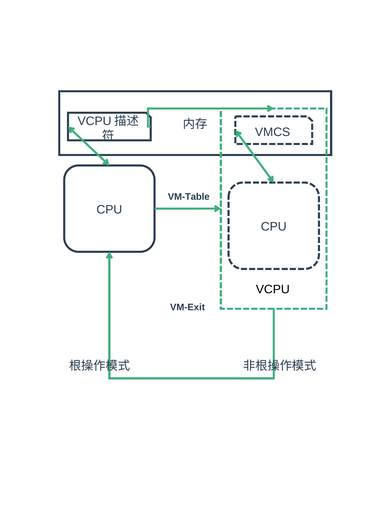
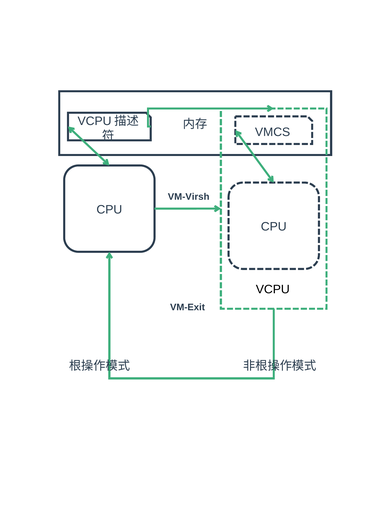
VM-Table: VM-Table -> VM-Virsh (189, 197)
